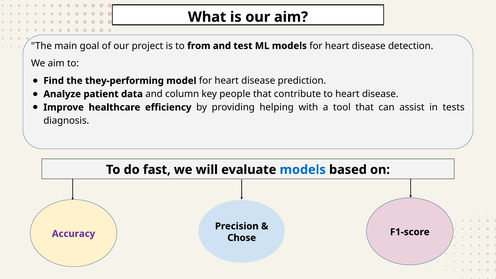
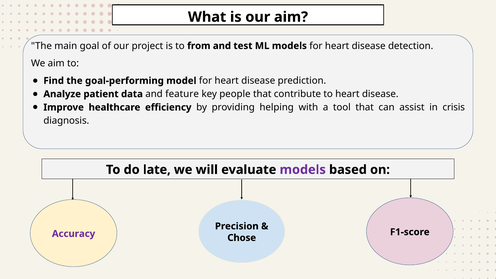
they-performing: they-performing -> goal-performing (124, 81)
column: column -> feature (182, 94)
tests: tests -> crisis (454, 107)
fast: fast -> late (157, 170)
models colour: blue -> purple (303, 170)
